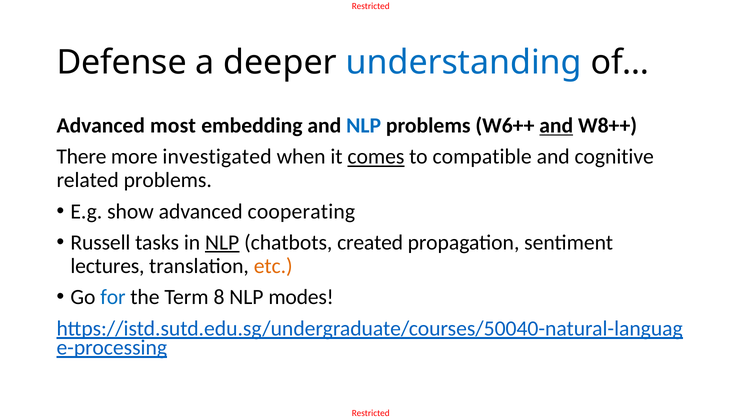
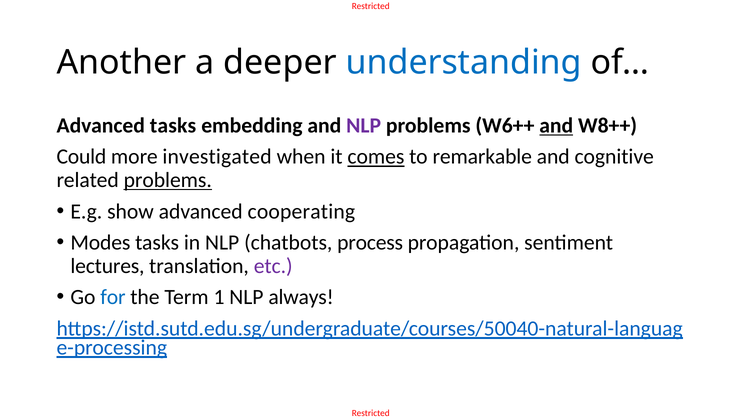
Defense: Defense -> Another (122, 62)
Advanced most: most -> tasks (173, 125)
NLP colour: blue -> purple (364, 125)
There: There -> Could (81, 157)
compatible: compatible -> remarkable (482, 157)
problems underline: none -> present (168, 180)
Russell: Russell -> Modes (100, 242)
NLP underline: present -> none (222, 242)
created: created -> process (370, 242)
etc colour: orange -> purple (273, 266)
8: 8 -> 1 (219, 297)
modes: modes -> always (301, 297)
